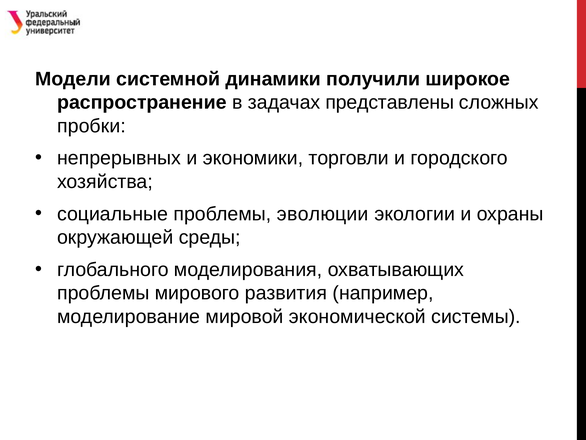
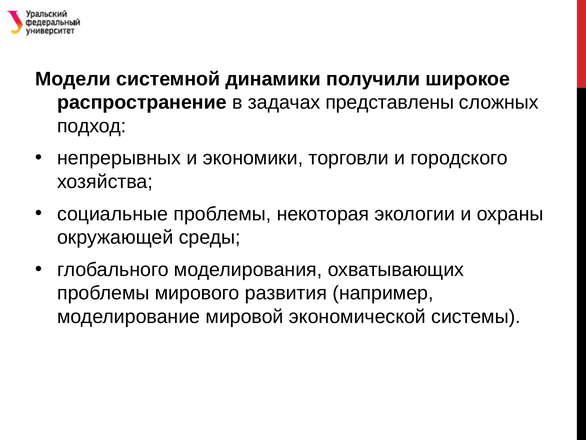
пробки: пробки -> подход (92, 126)
эволюции: эволюции -> некоторая (323, 214)
